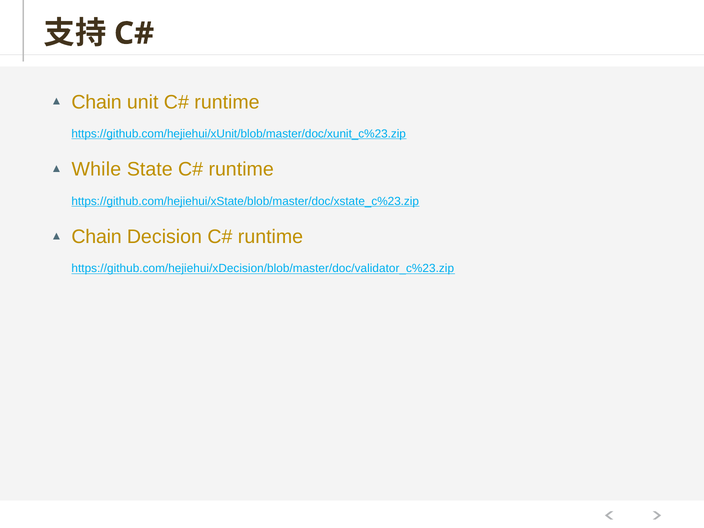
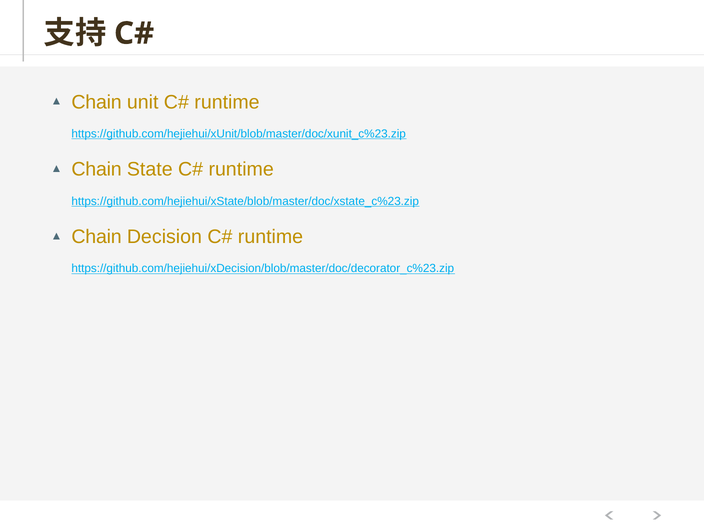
While: While -> Chain (97, 170)
https://github.com/hejiehui/xDecision/blob/master/doc/validator_c%23.zip: https://github.com/hejiehui/xDecision/blob/master/doc/validator_c%23.zip -> https://github.com/hejiehui/xDecision/blob/master/doc/decorator_c%23.zip (263, 269)
